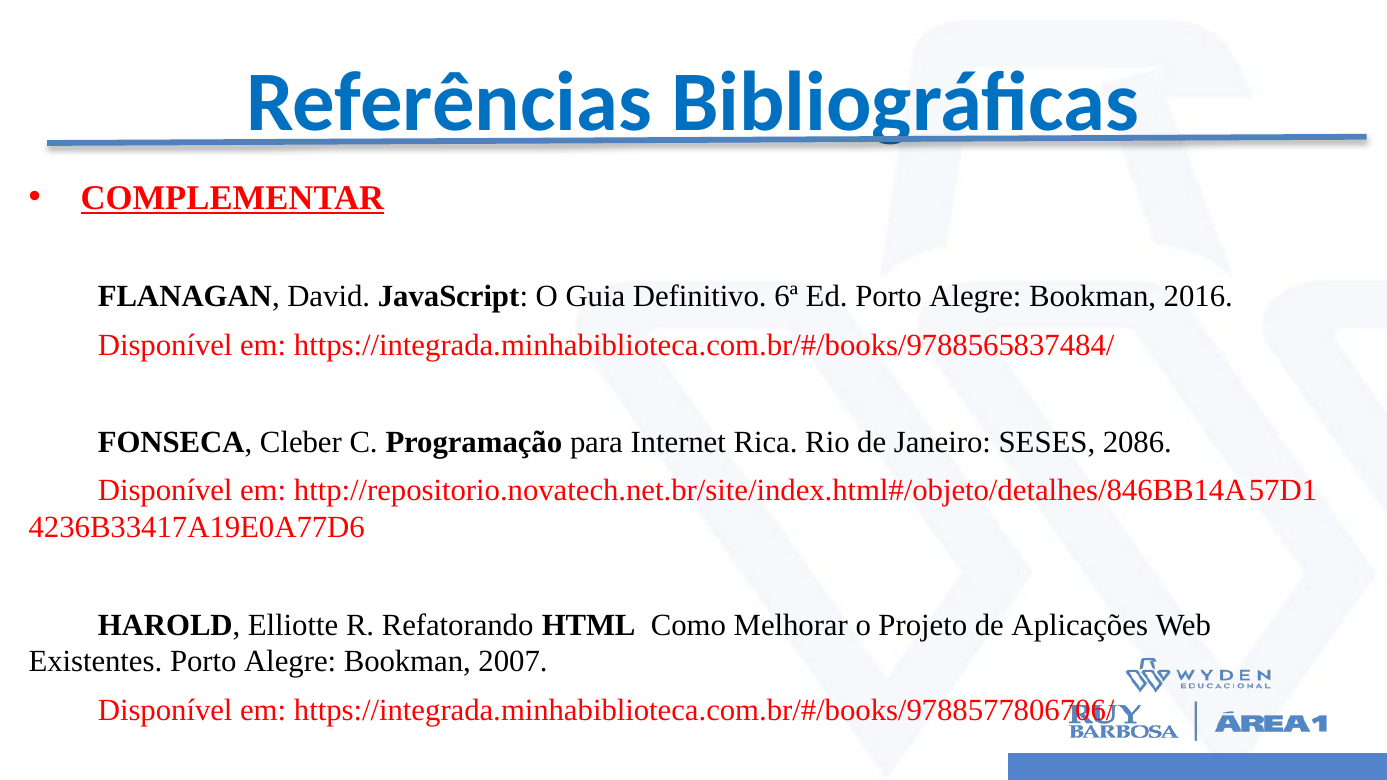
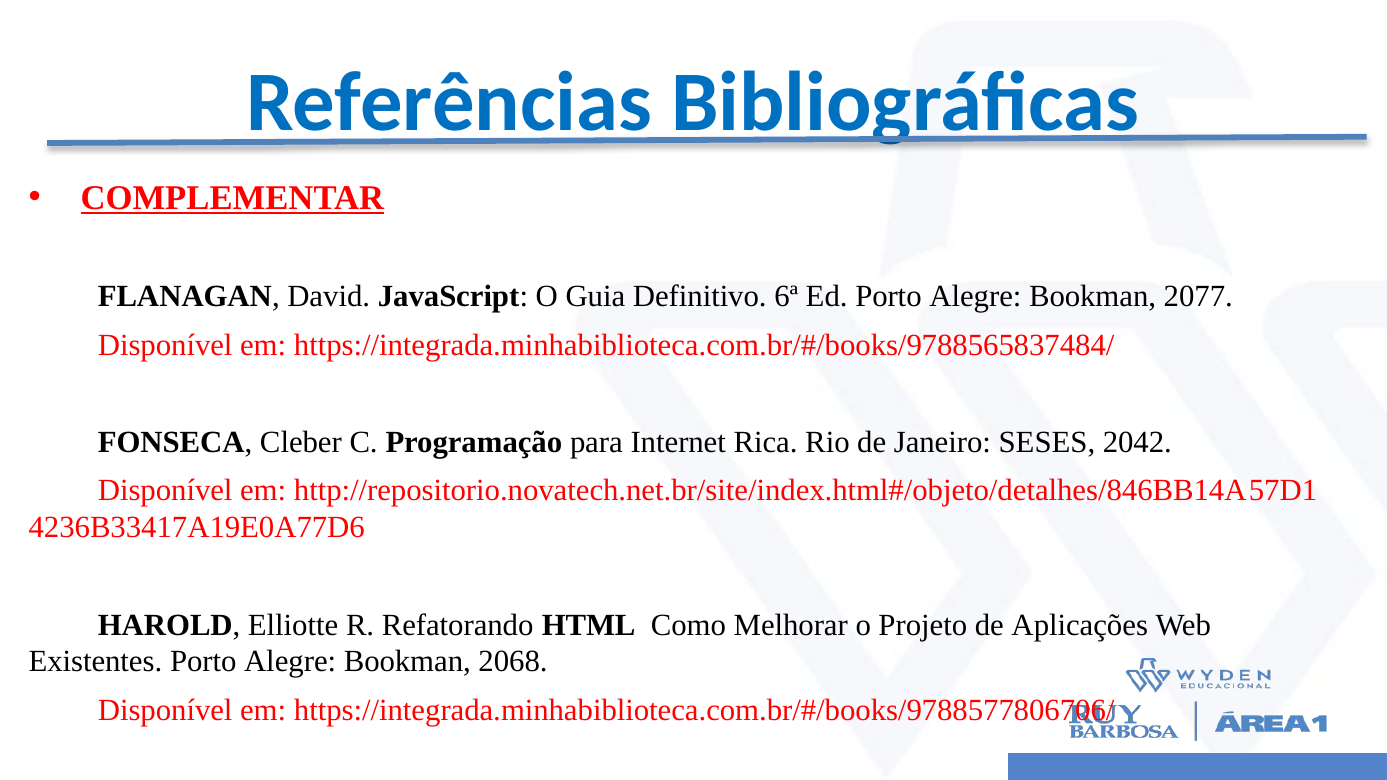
2016: 2016 -> 2077 (1198, 297)
2086: 2086 -> 2042 (1137, 442)
2007: 2007 -> 2068 (513, 662)
